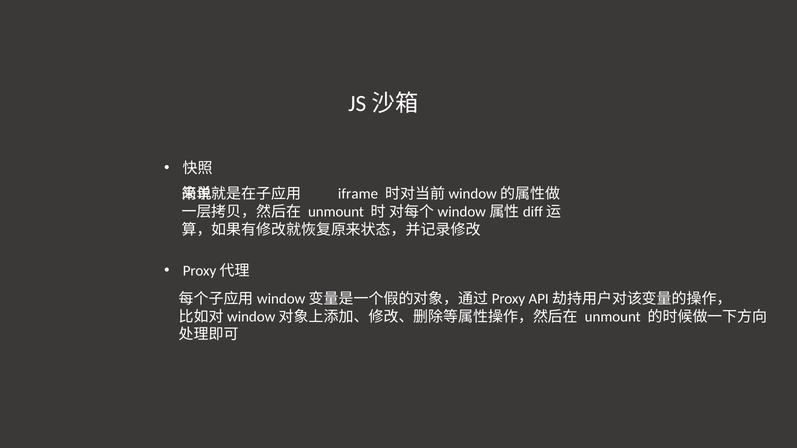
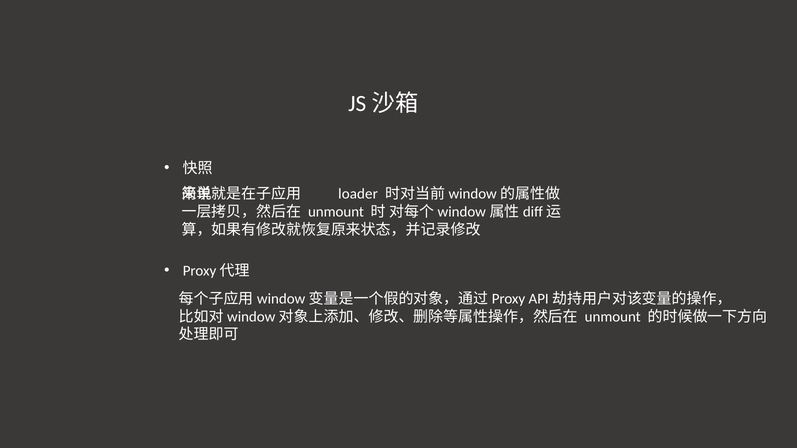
iframe: iframe -> loader (358, 194)
